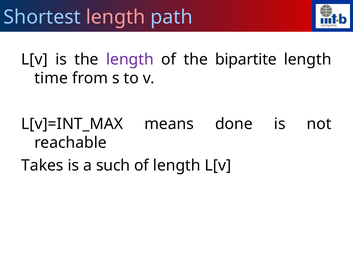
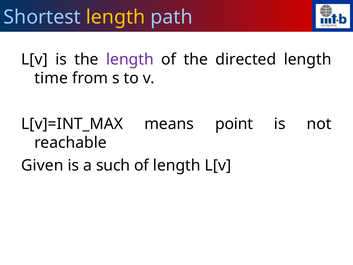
length colour: pink -> yellow (116, 17)
bipartite: bipartite -> directed (246, 59)
done: done -> point (234, 124)
Takes: Takes -> Given (42, 165)
